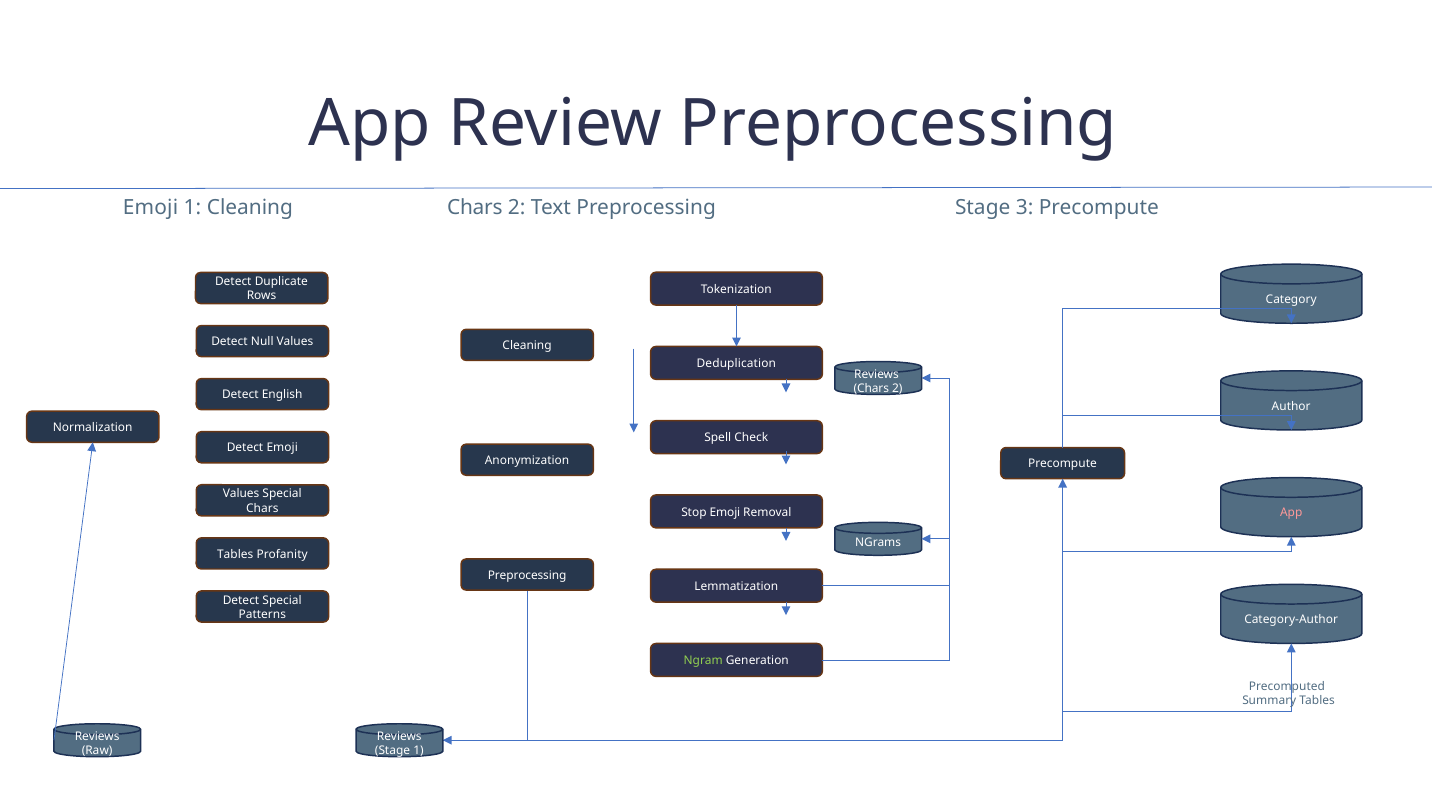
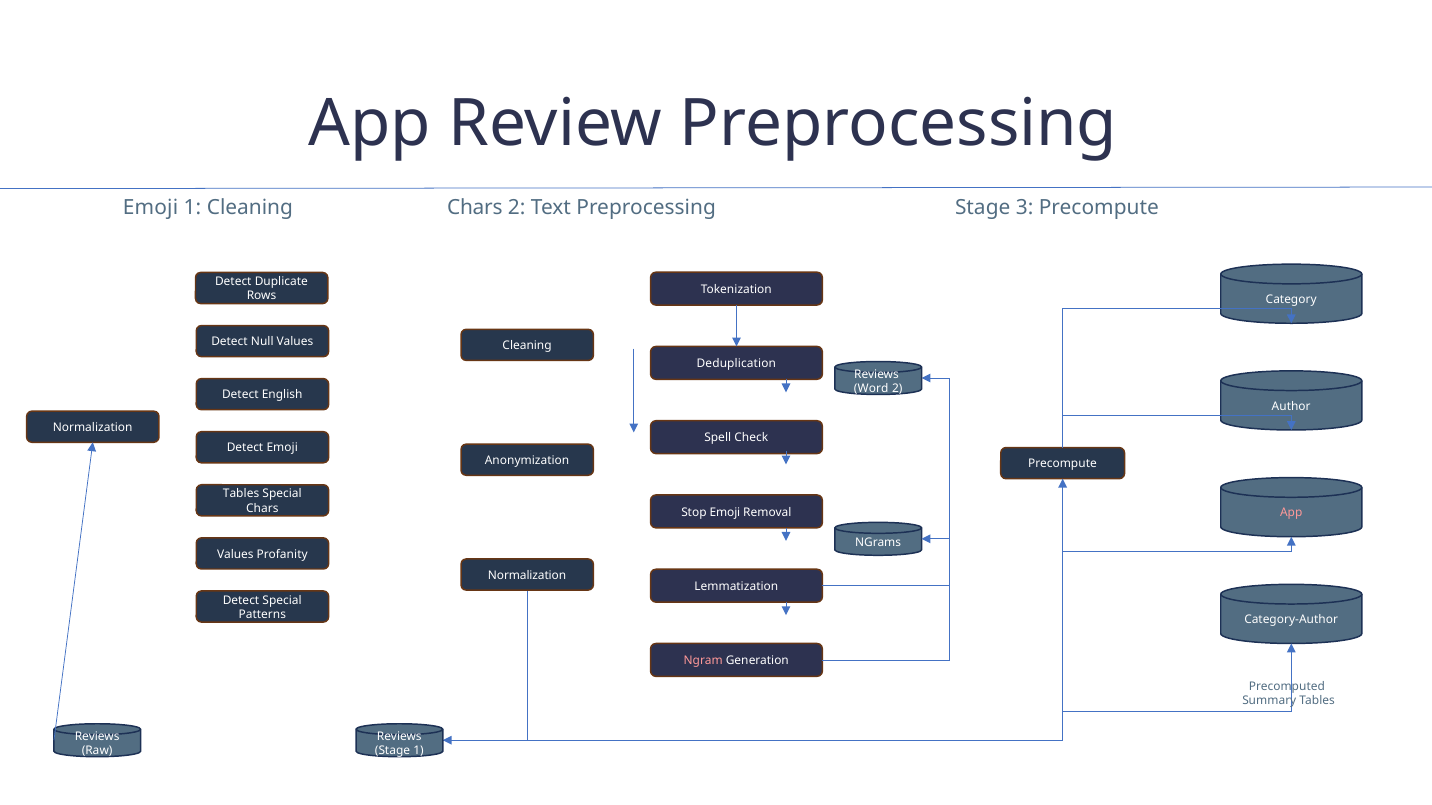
Chars: Chars -> Word (871, 389)
Values: Values -> Tables (241, 494)
Tables: Tables -> Values (235, 555)
Preprocessing: Preprocessing -> Normalization (527, 576)
Ngram colour: light green -> pink (703, 661)
